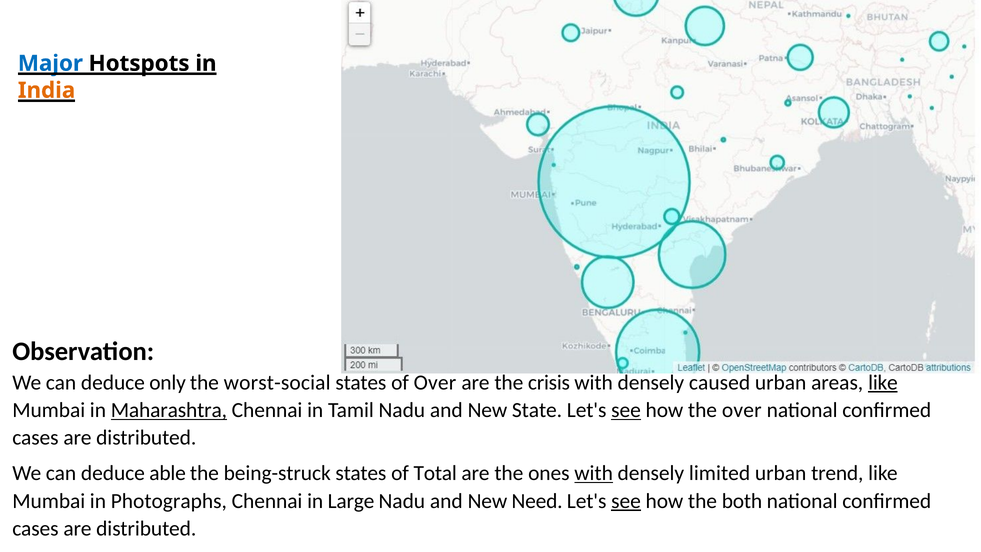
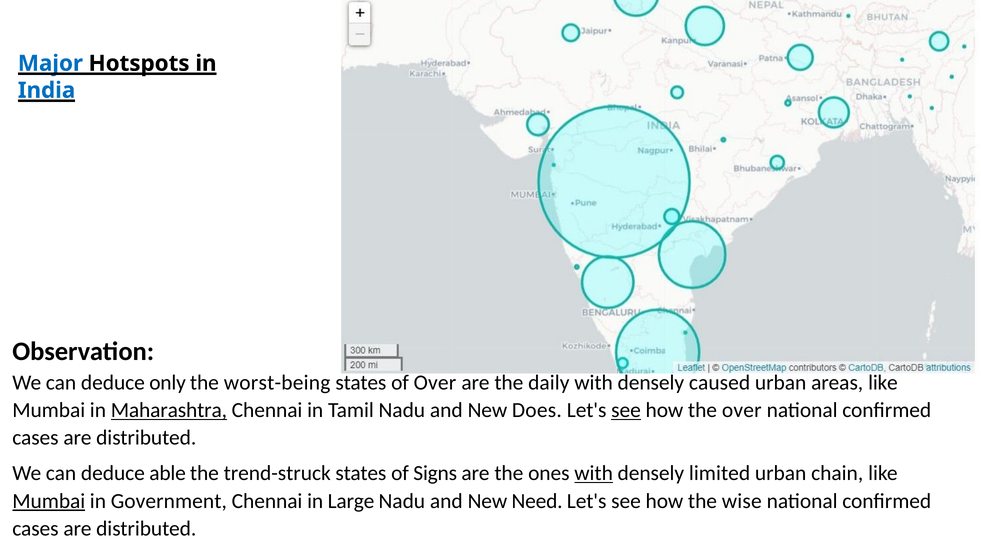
India colour: orange -> blue (47, 90)
worst-social: worst-social -> worst-being (277, 382)
crisis: crisis -> daily (549, 382)
like underline: present -> none (883, 382)
State: State -> Does (537, 410)
being-struck: being-struck -> trend-struck (277, 473)
Total: Total -> Signs (435, 473)
trend: trend -> chain (837, 473)
Mumbai underline: none -> present (49, 501)
Photographs: Photographs -> Government (169, 501)
see underline: present -> none (626, 501)
both: both -> wise (742, 501)
